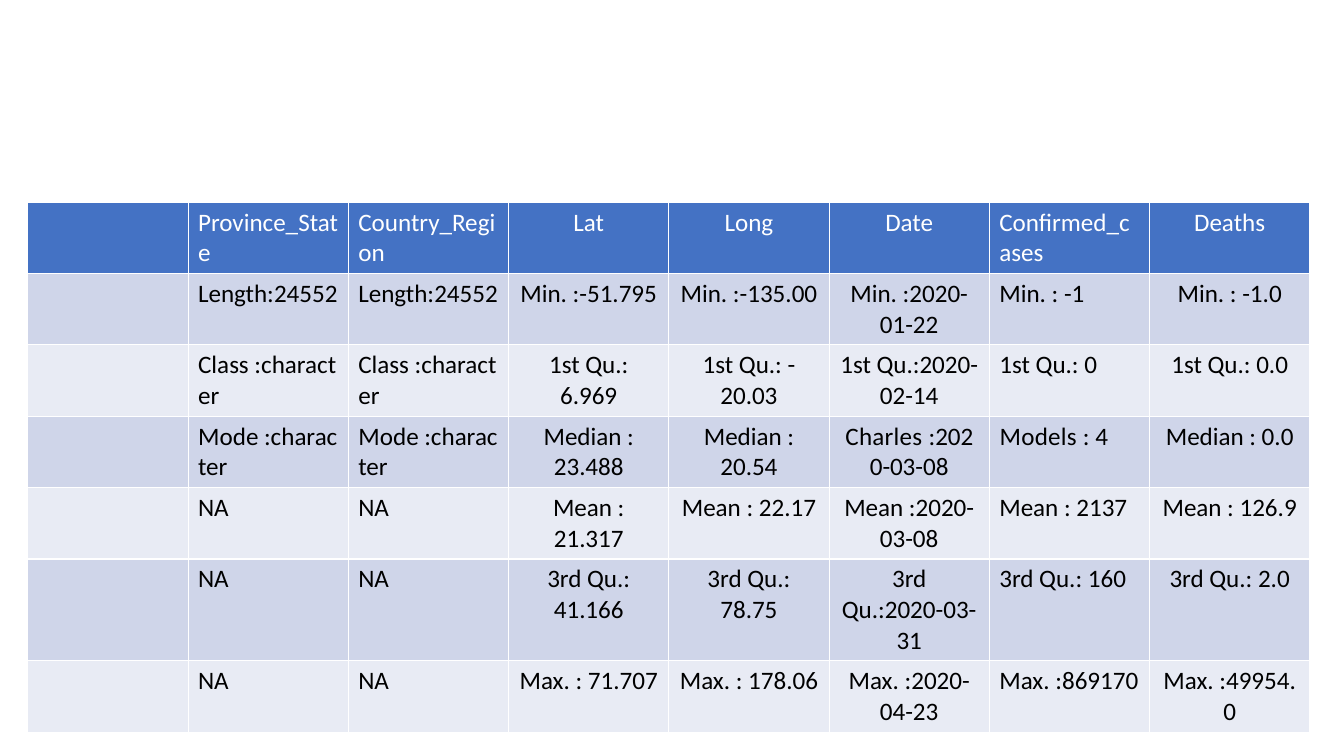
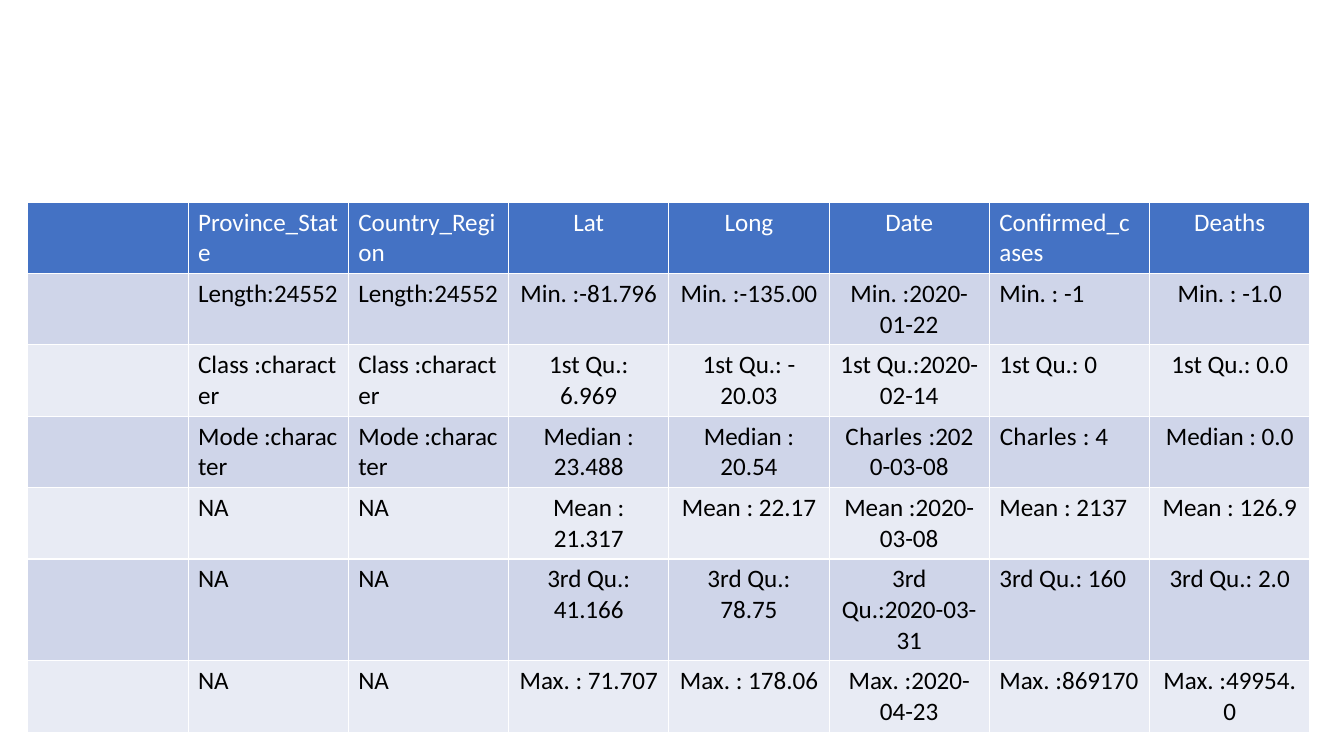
:-51.795: :-51.795 -> :-81.796 (615, 294)
Models: Models -> Charles (1038, 437)
